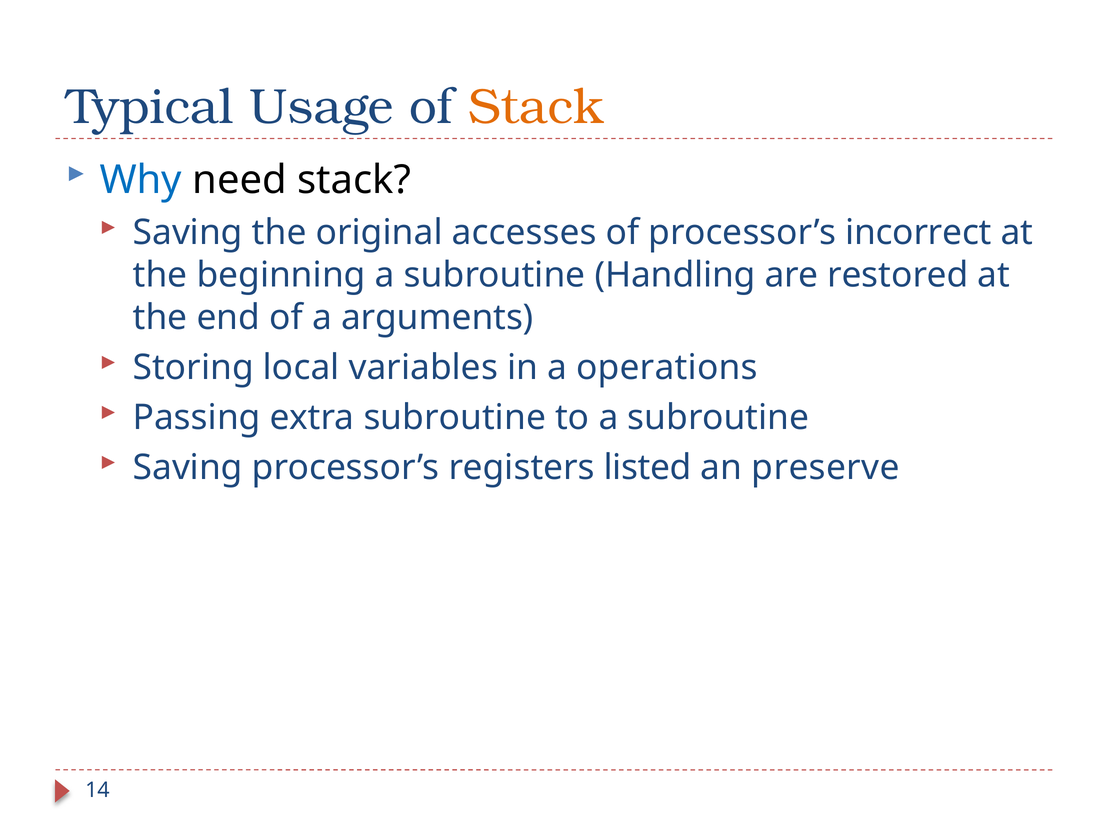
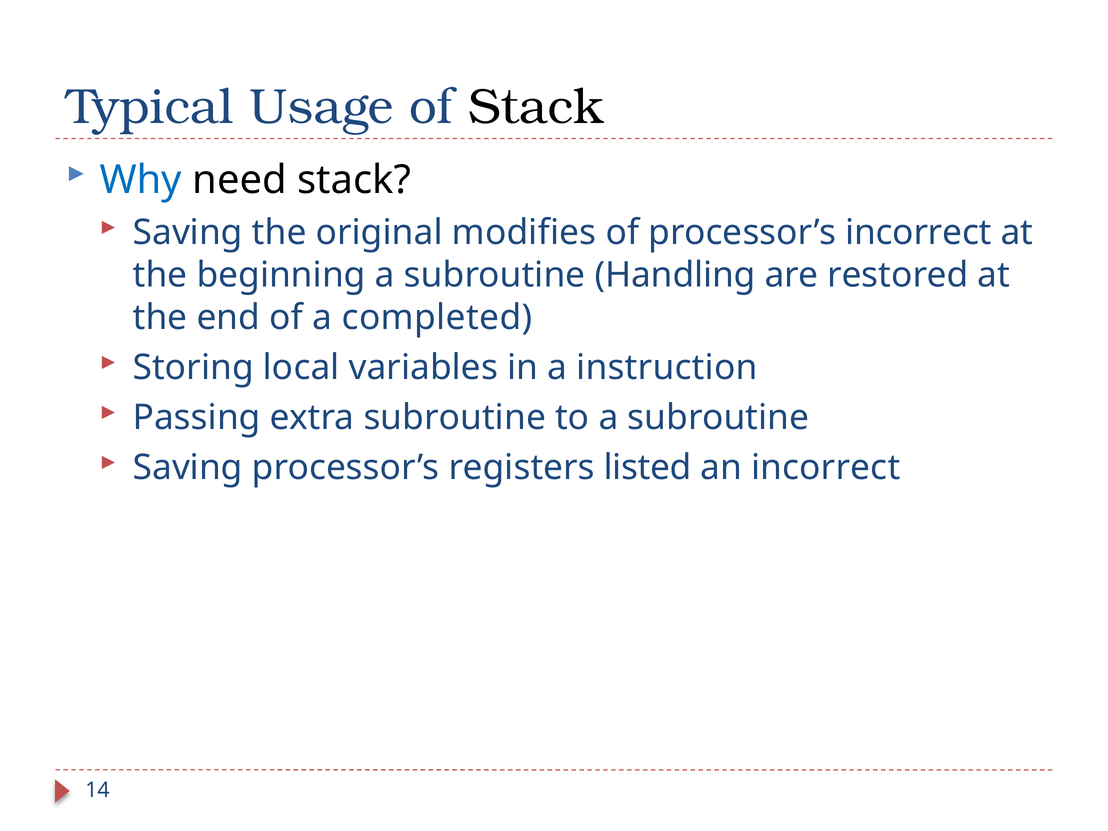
Stack colour: orange -> black (536, 107)
accesses: accesses -> modifies (524, 233)
arguments: arguments -> completed (437, 317)
operations: operations -> instruction (667, 368)
an preserve: preserve -> incorrect (826, 468)
